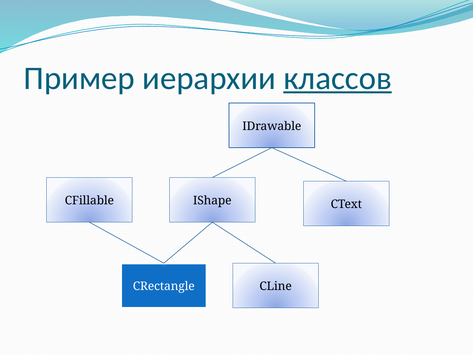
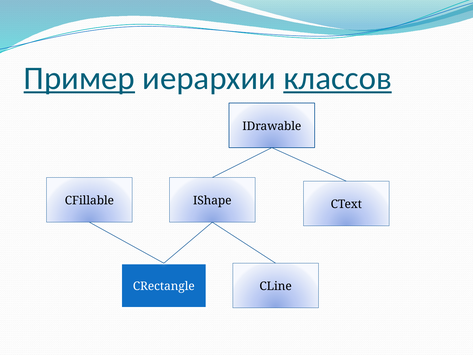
Пример underline: none -> present (79, 78)
